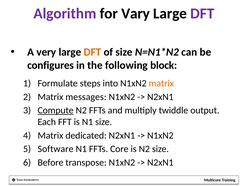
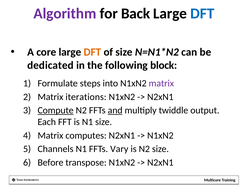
Vary: Vary -> Back (136, 13)
DFT colour: purple -> blue (202, 13)
very: very -> core (46, 52)
configures: configures -> dedicated (50, 65)
matrix colour: orange -> purple (161, 83)
messages: messages -> iterations (86, 97)
and underline: none -> present (115, 110)
dedicated: dedicated -> computes (86, 135)
Software: Software -> Channels (56, 149)
Core: Core -> Vary (119, 149)
